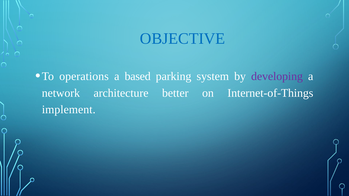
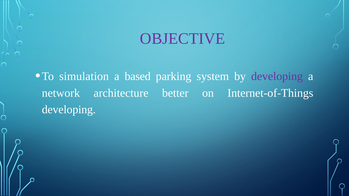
OBJECTIVE colour: blue -> purple (183, 39)
operations: operations -> simulation (84, 76)
implement: implement -> developing (69, 110)
